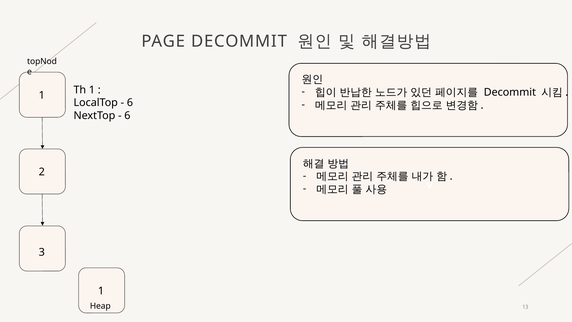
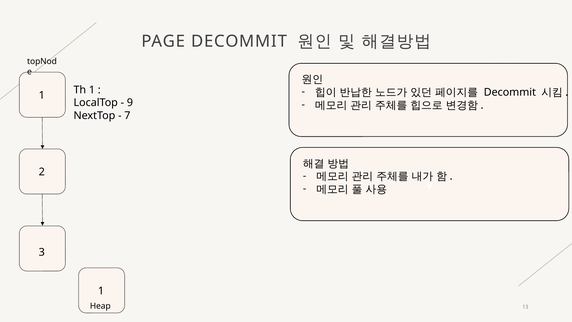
6: 6 -> 9 (130, 103)
6: 6 -> 7 (127, 116)
